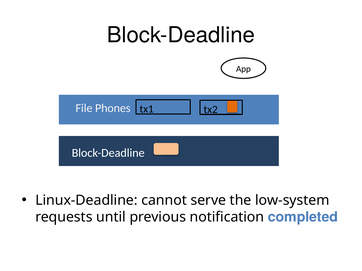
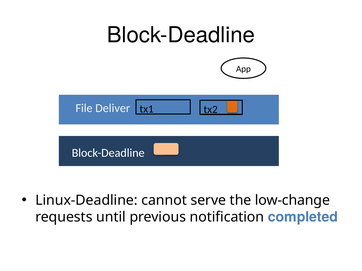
Phones: Phones -> Deliver (113, 108)
low-system: low-system -> low-change (292, 201)
